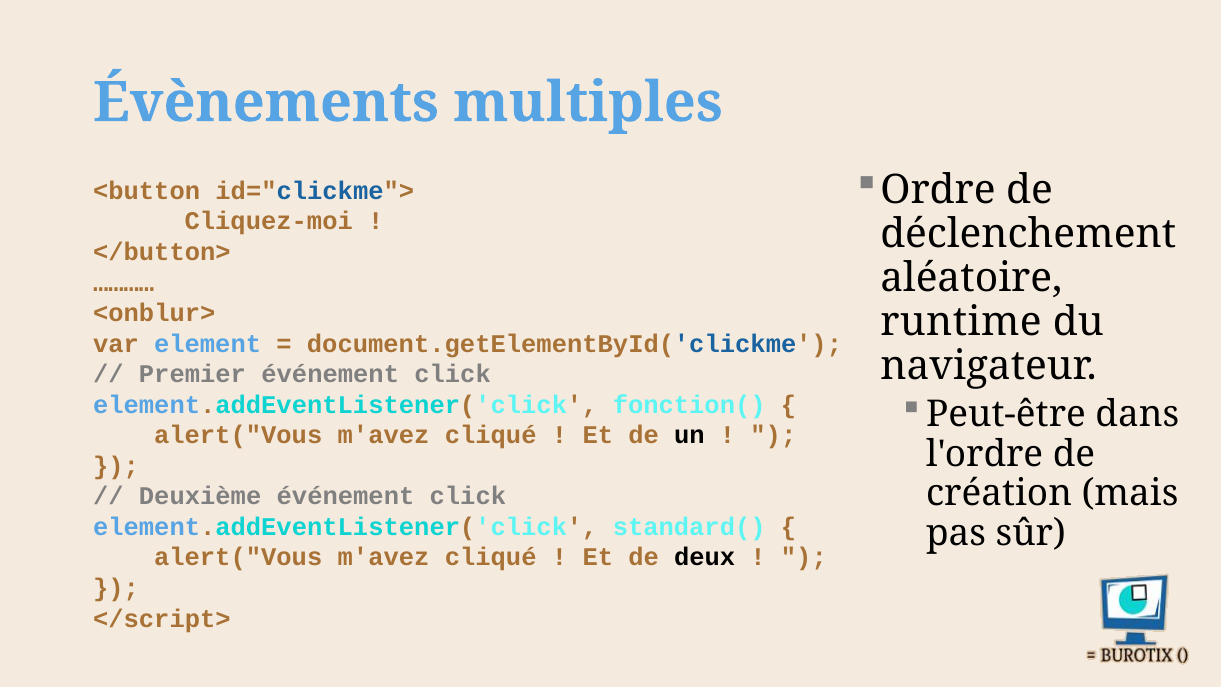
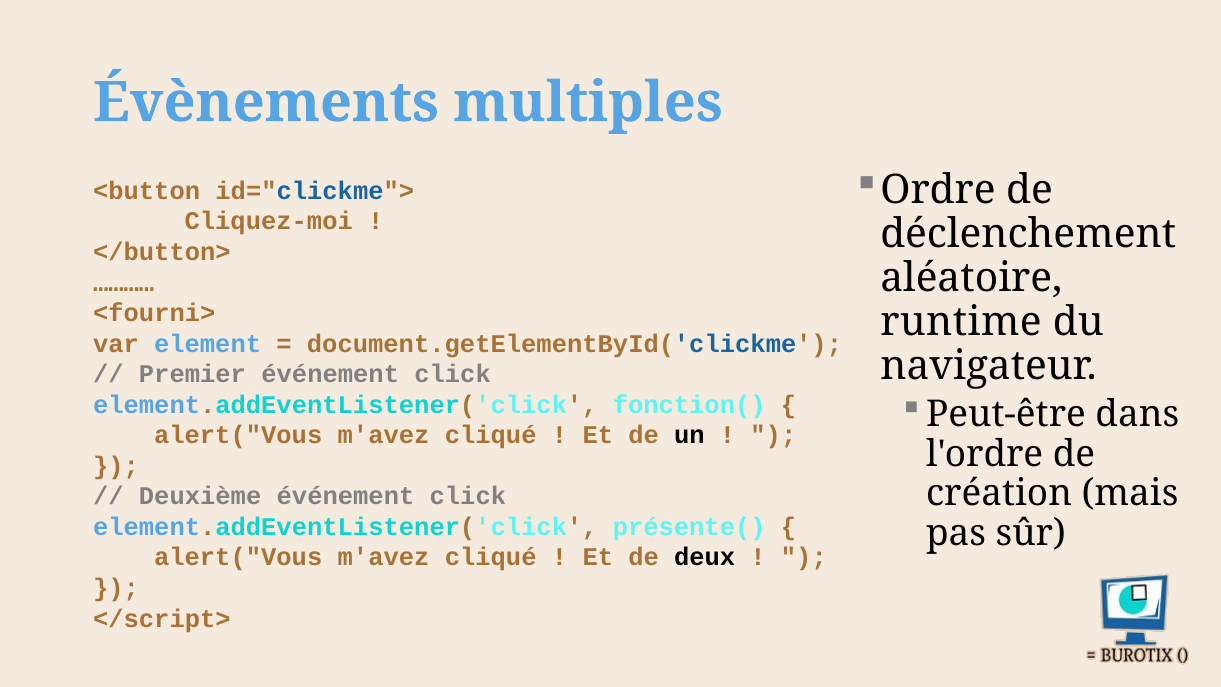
<onblur>: <onblur> -> <fourni> (154, 313)
standard(: standard( -> présente( (689, 527)
